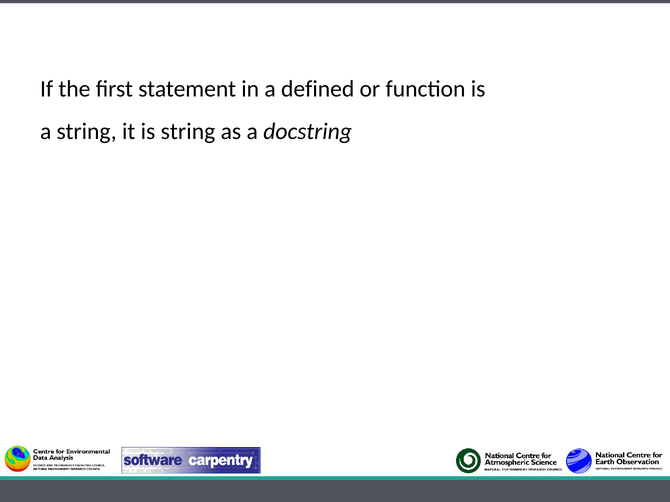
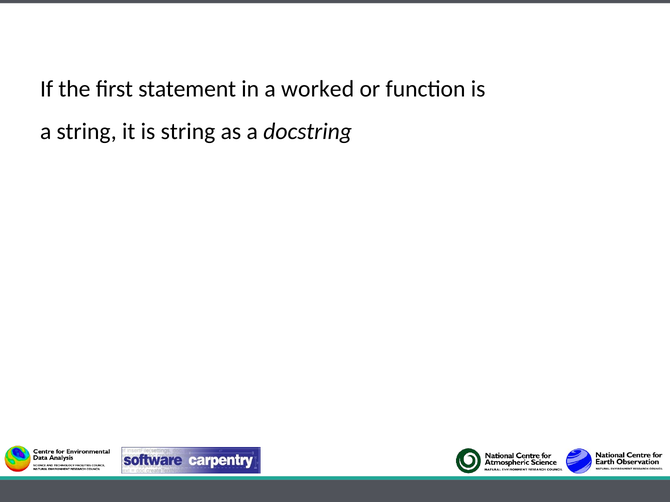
defined: defined -> worked (318, 89)
